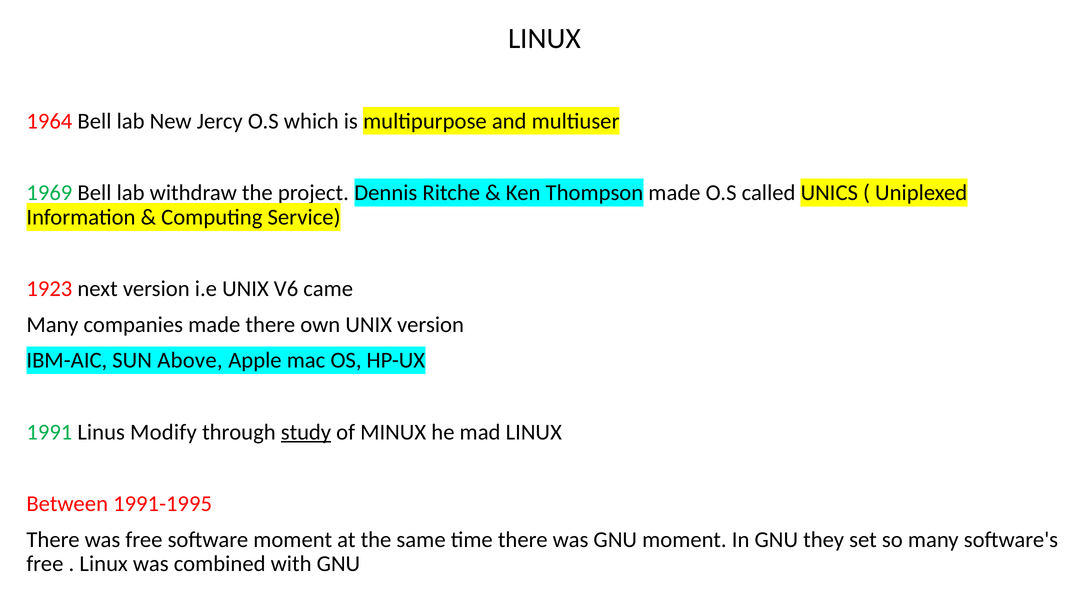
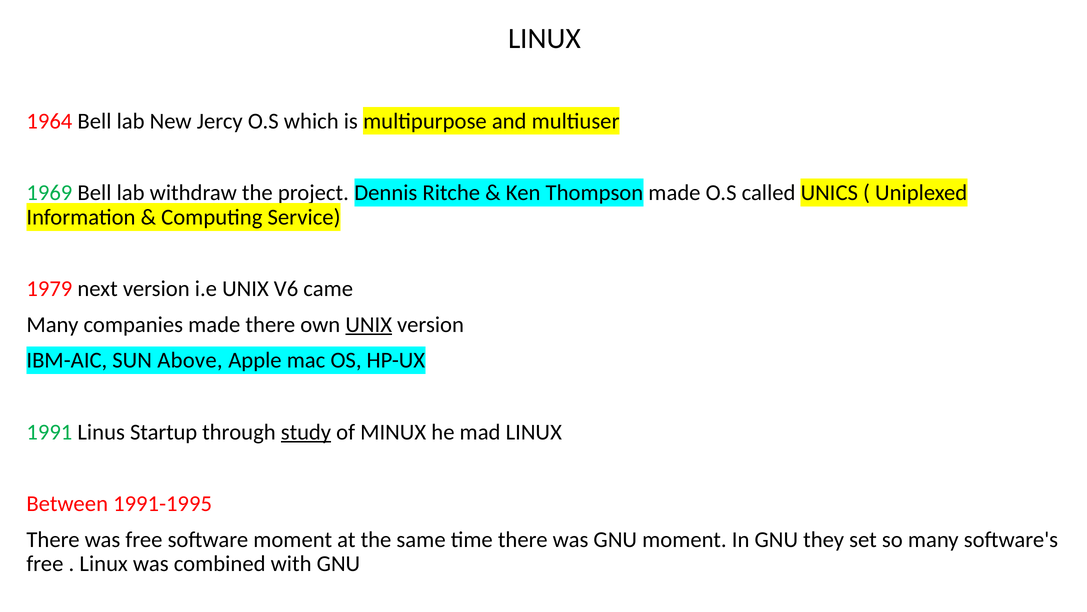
1923: 1923 -> 1979 (49, 289)
UNIX underline: none -> present (369, 324)
Modify: Modify -> Startup (164, 432)
